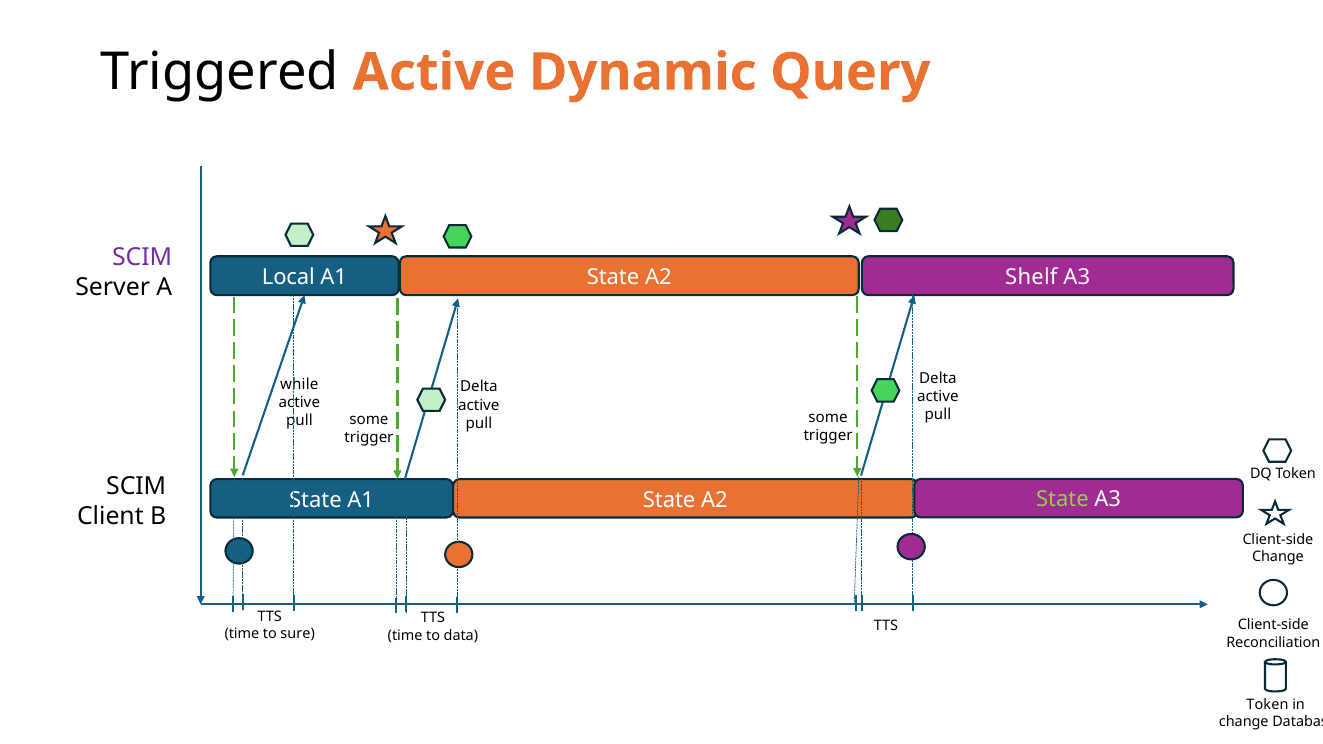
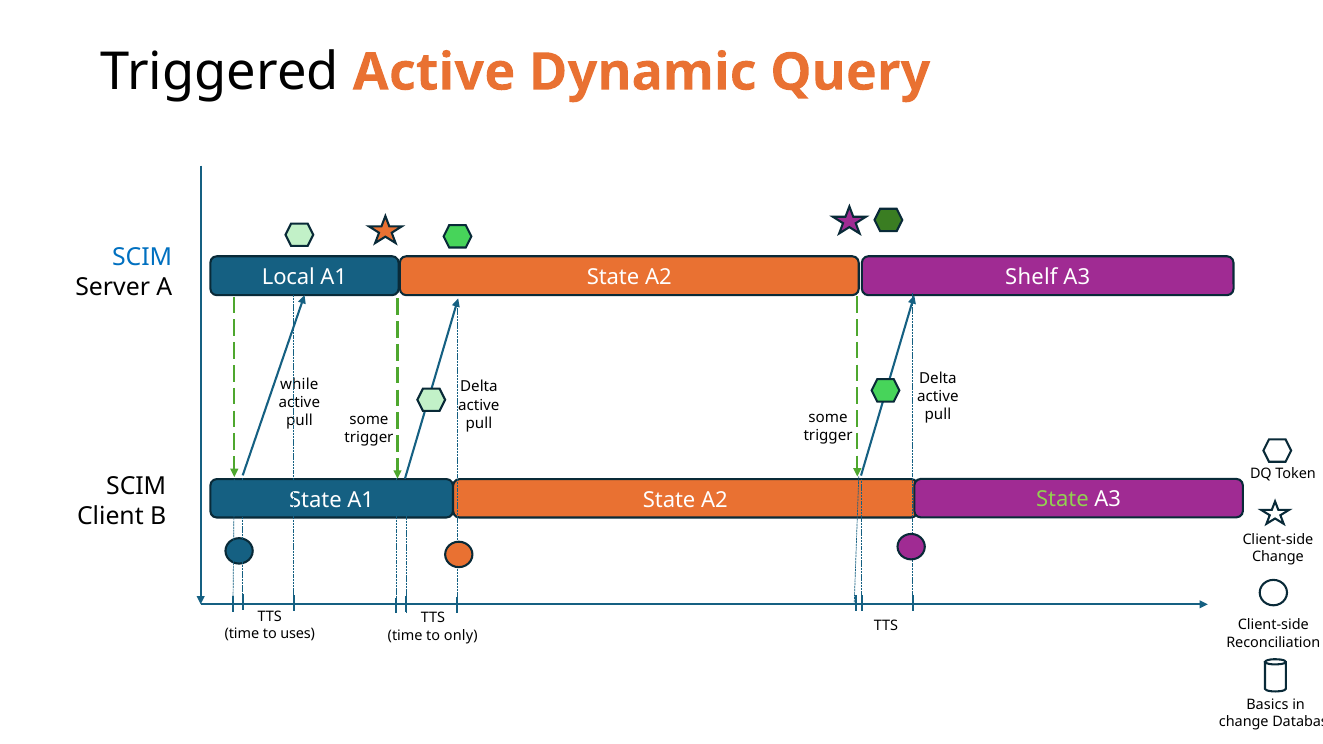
SCIM colour: purple -> blue (142, 257)
sure: sure -> uses (298, 634)
data: data -> only (461, 636)
Token: Token -> Basics (1267, 705)
